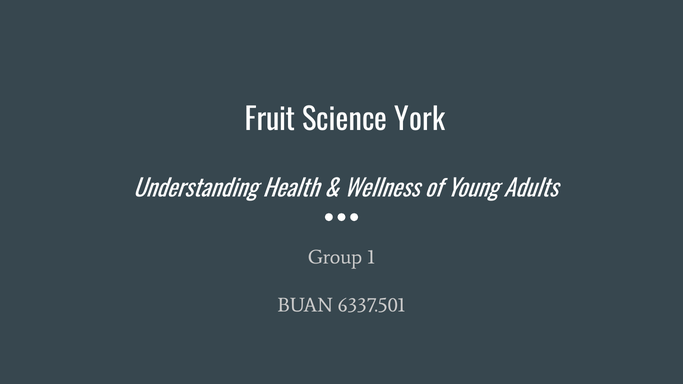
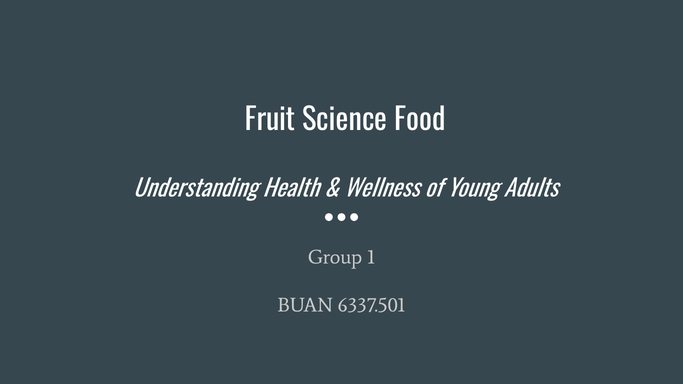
York: York -> Food (420, 120)
